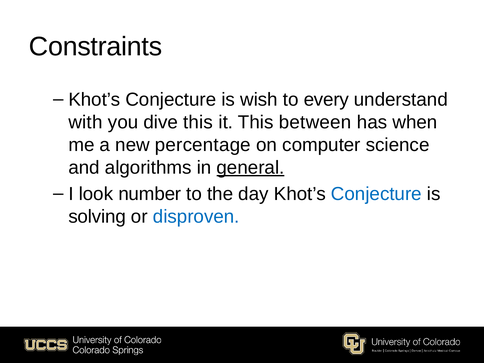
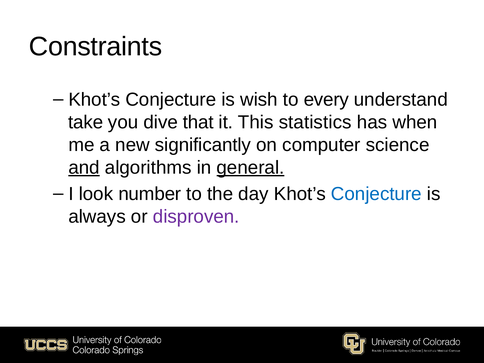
with: with -> take (86, 122)
dive this: this -> that (198, 122)
between: between -> statistics (315, 122)
percentage: percentage -> significantly (203, 145)
and underline: none -> present (84, 168)
solving: solving -> always (97, 217)
disproven colour: blue -> purple (196, 217)
